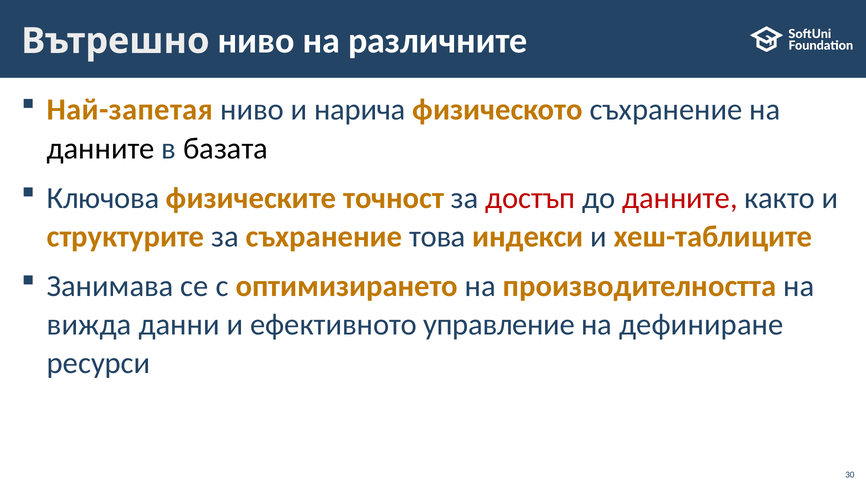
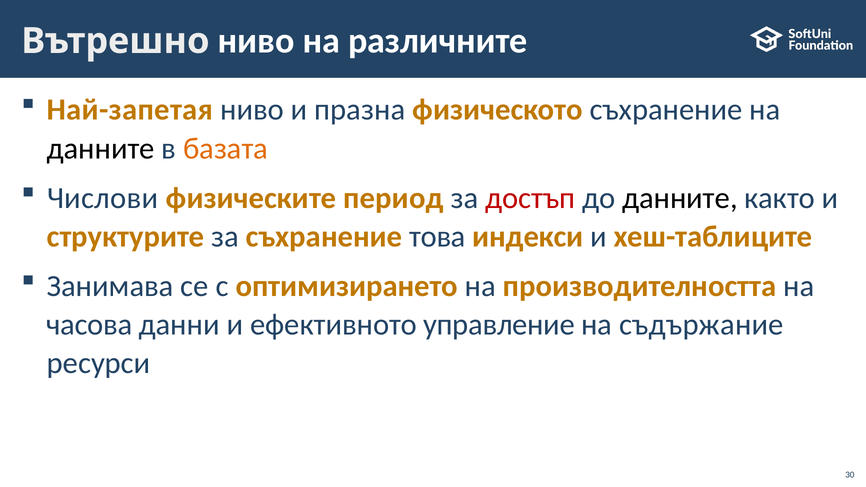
нарича: нарича -> празна (360, 110)
базата colour: black -> orange (226, 148)
Ключова: Ключова -> Числови (103, 198)
точност: точност -> период (393, 198)
данните colour: red -> black (680, 198)
вижда: вижда -> часова (89, 325)
дефиниране: дефиниране -> съдържание (701, 325)
